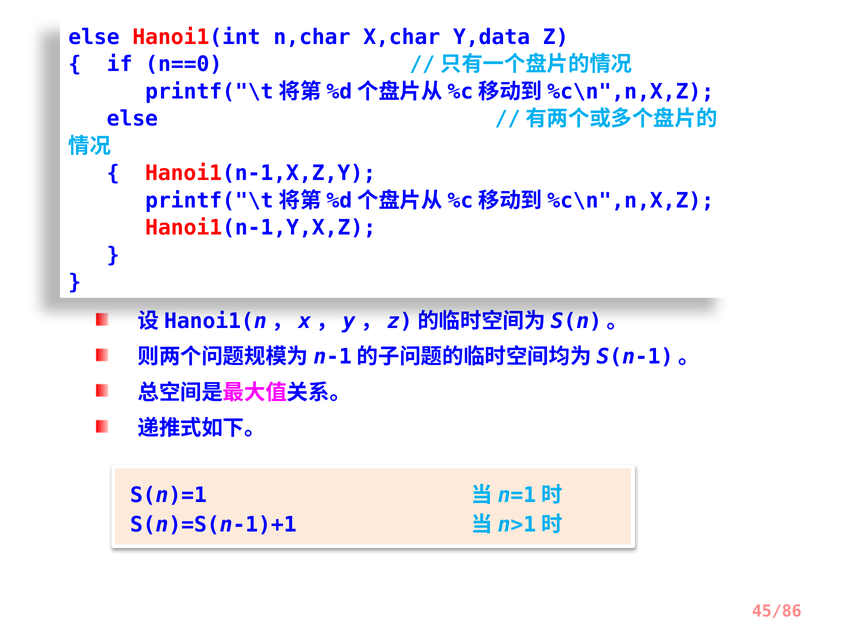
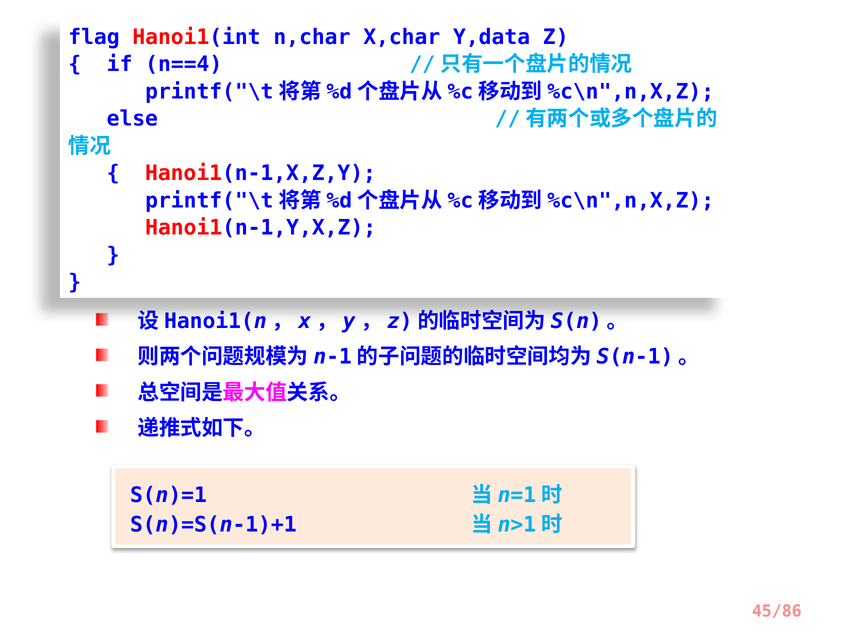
else: else -> flag (94, 37)
n==0: n==0 -> n==4 (184, 64)
